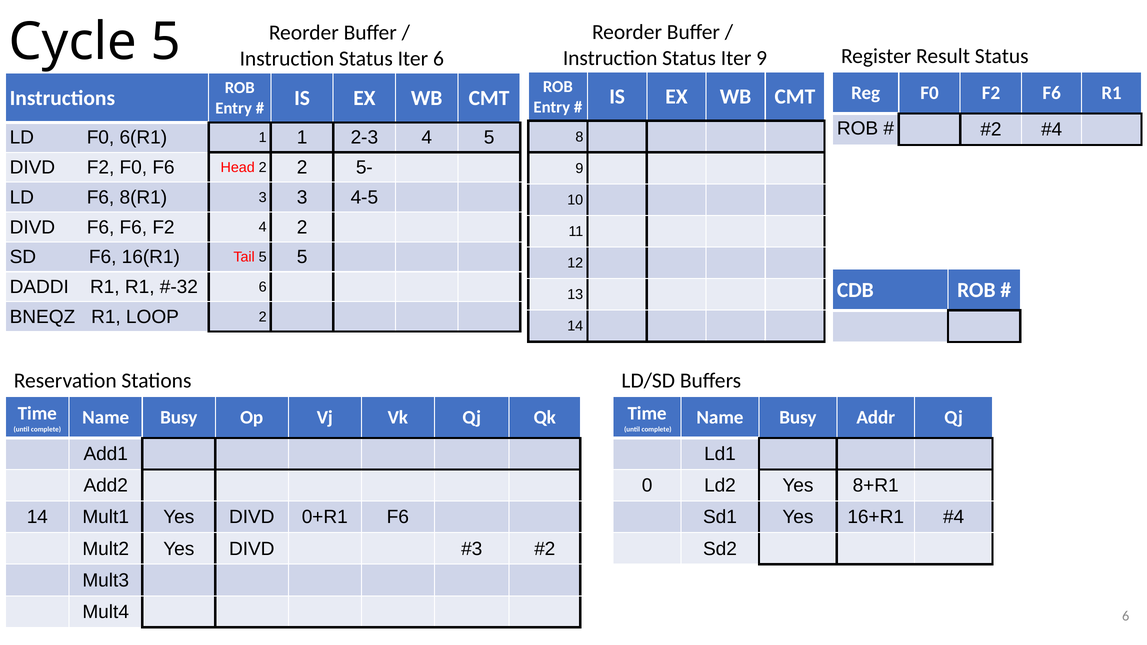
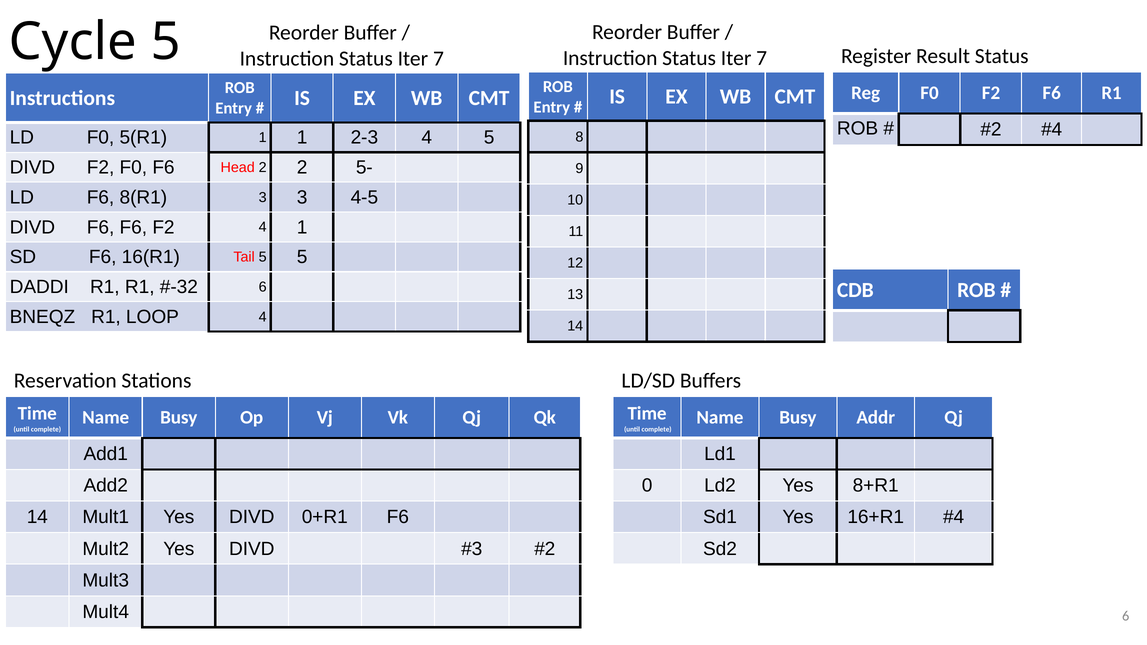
9: 9 -> 7 (762, 58)
6: 6 -> 7 (438, 58)
6(R1: 6(R1 -> 5(R1 (143, 138)
4 2: 2 -> 1 (302, 227)
LOOP 2: 2 -> 4 (263, 317)
